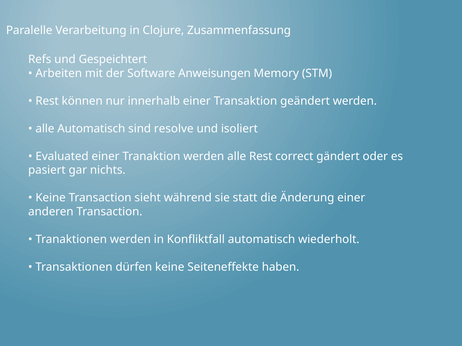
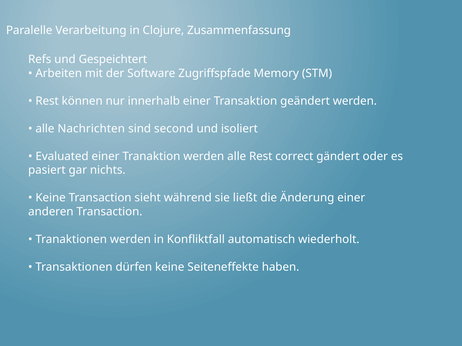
Anweisungen: Anweisungen -> Zugriffspfade (214, 73)
alle Automatisch: Automatisch -> Nachrichten (91, 129)
resolve: resolve -> second (174, 129)
statt: statt -> ließt (245, 198)
